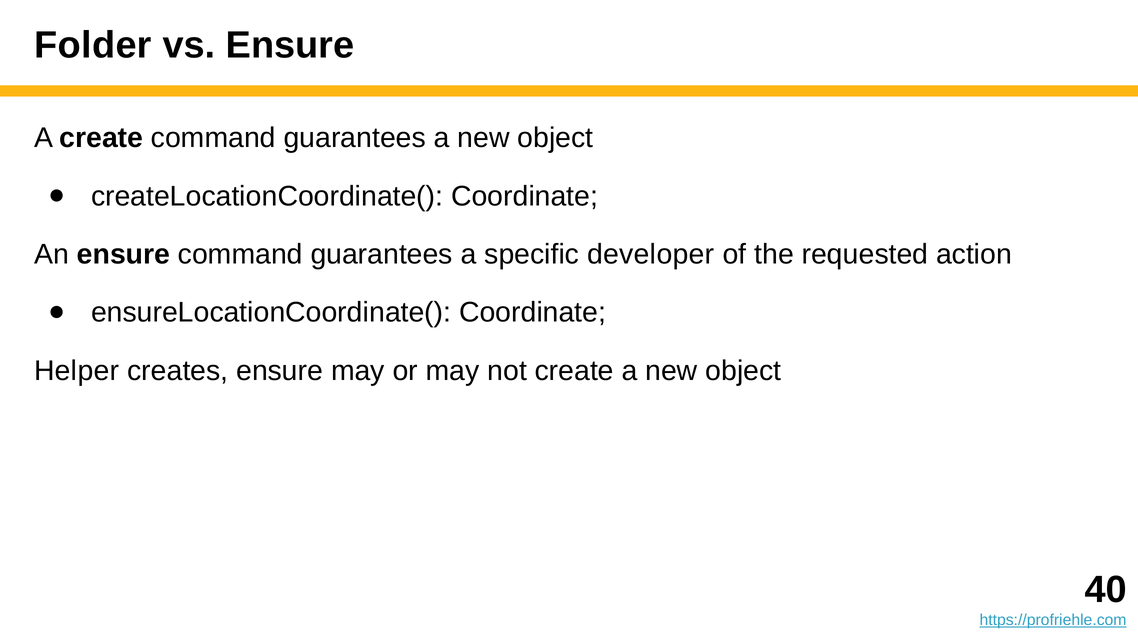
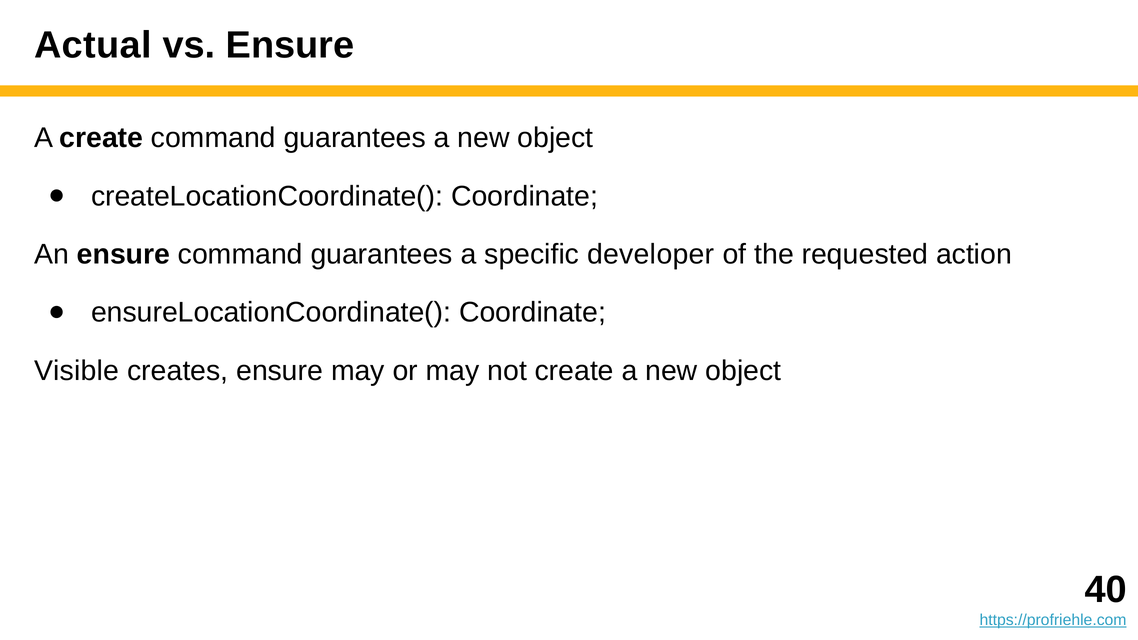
Folder: Folder -> Actual (93, 45)
Helper: Helper -> Visible (77, 371)
